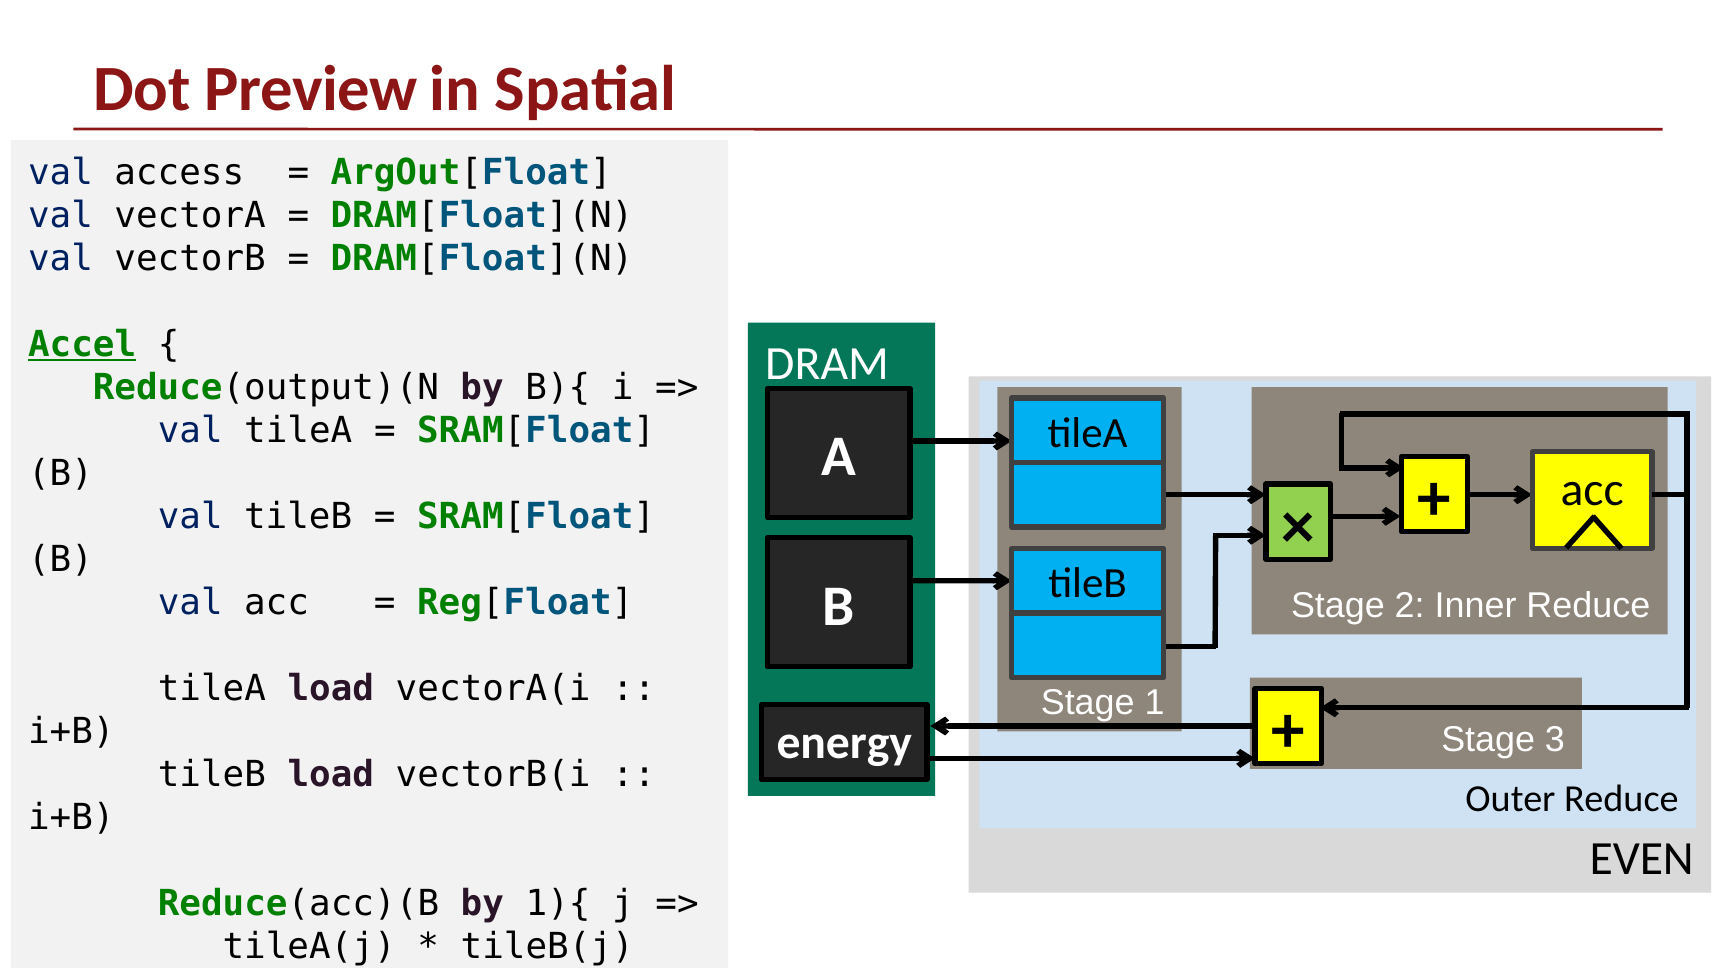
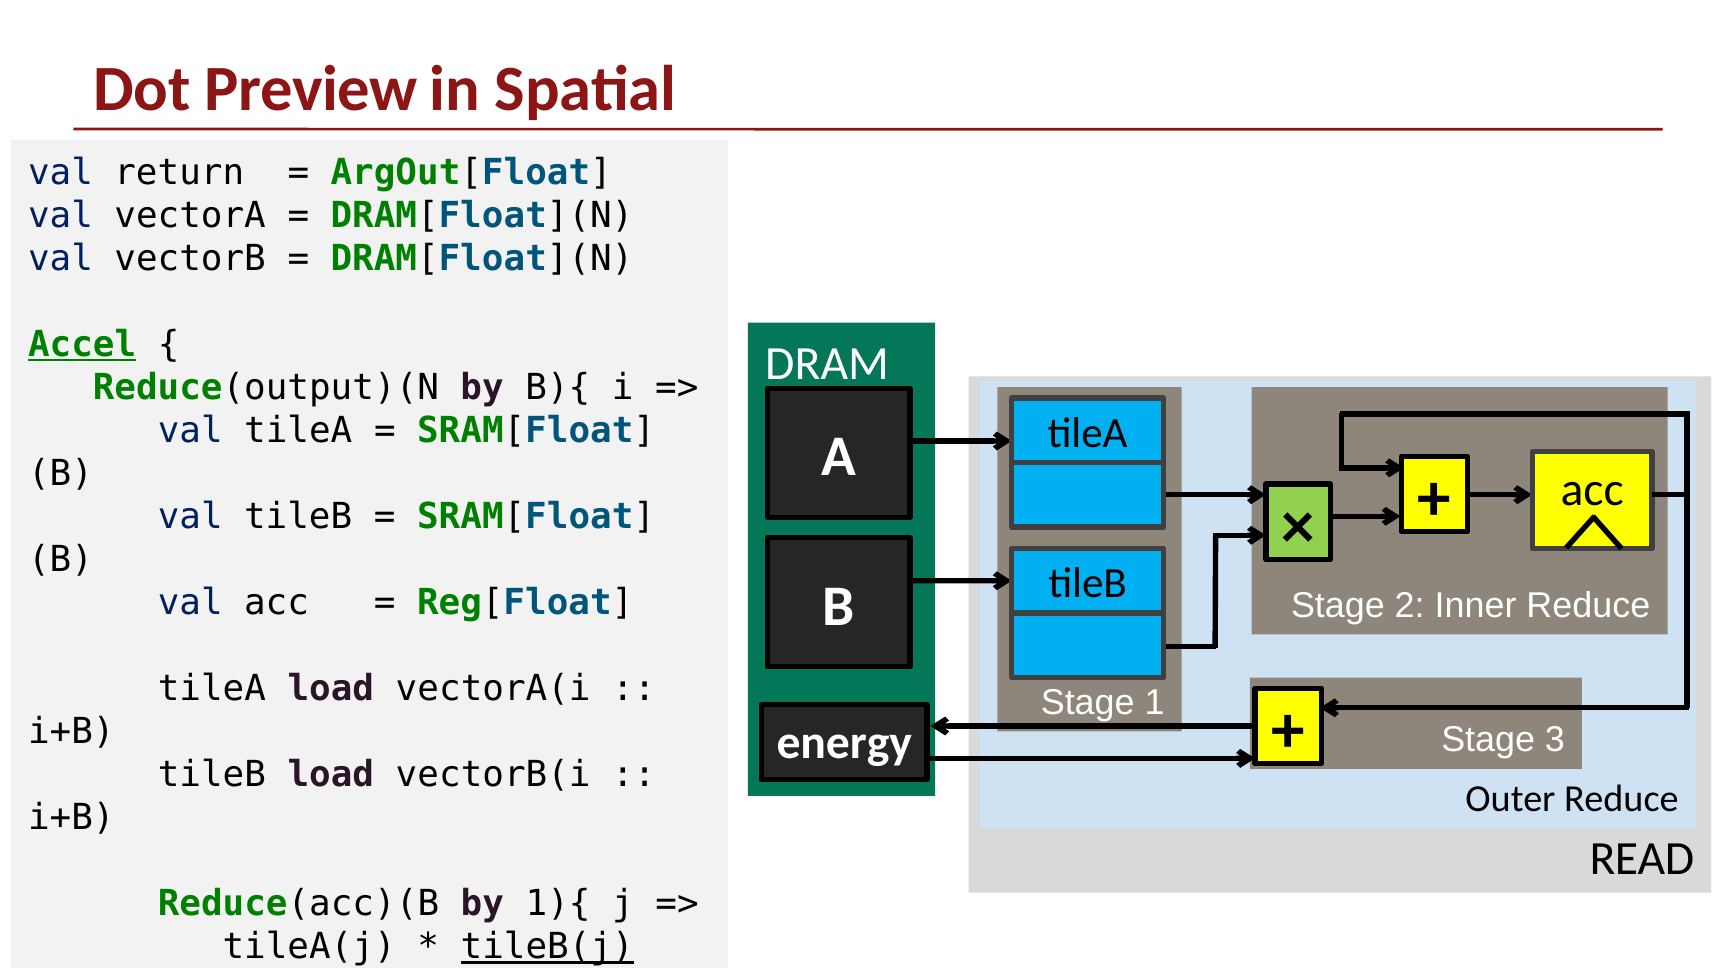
access: access -> return (179, 173)
EVEN: EVEN -> READ (1642, 859)
tileB(j underline: none -> present (547, 948)
